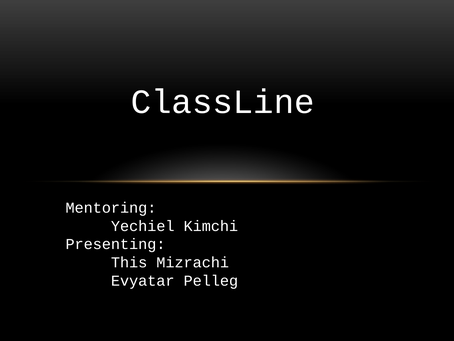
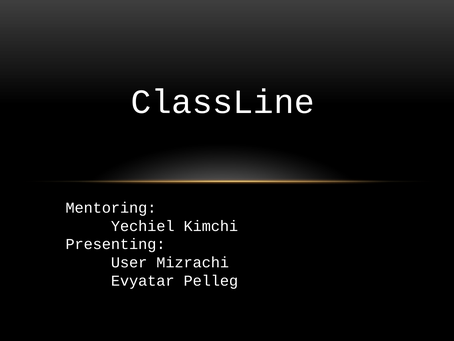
This: This -> User (129, 262)
